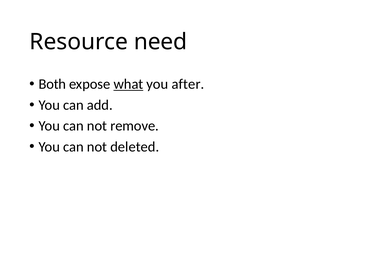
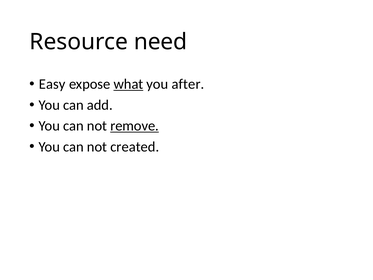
Both: Both -> Easy (52, 84)
remove underline: none -> present (135, 126)
deleted: deleted -> created (135, 147)
